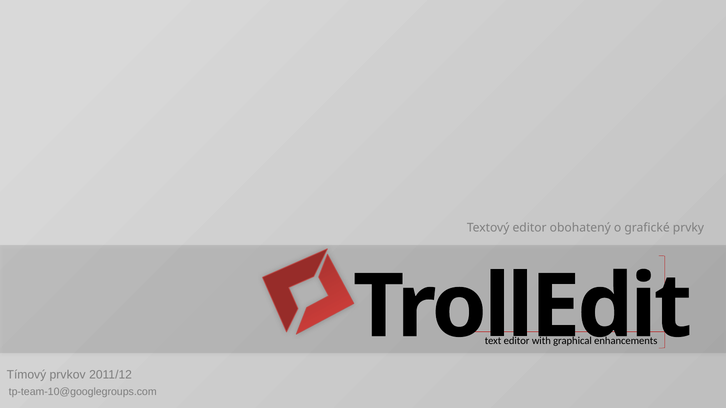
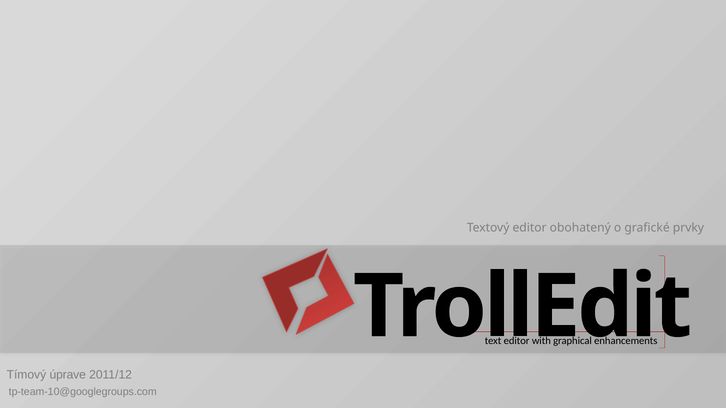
prvkov: prvkov -> úprave (68, 375)
